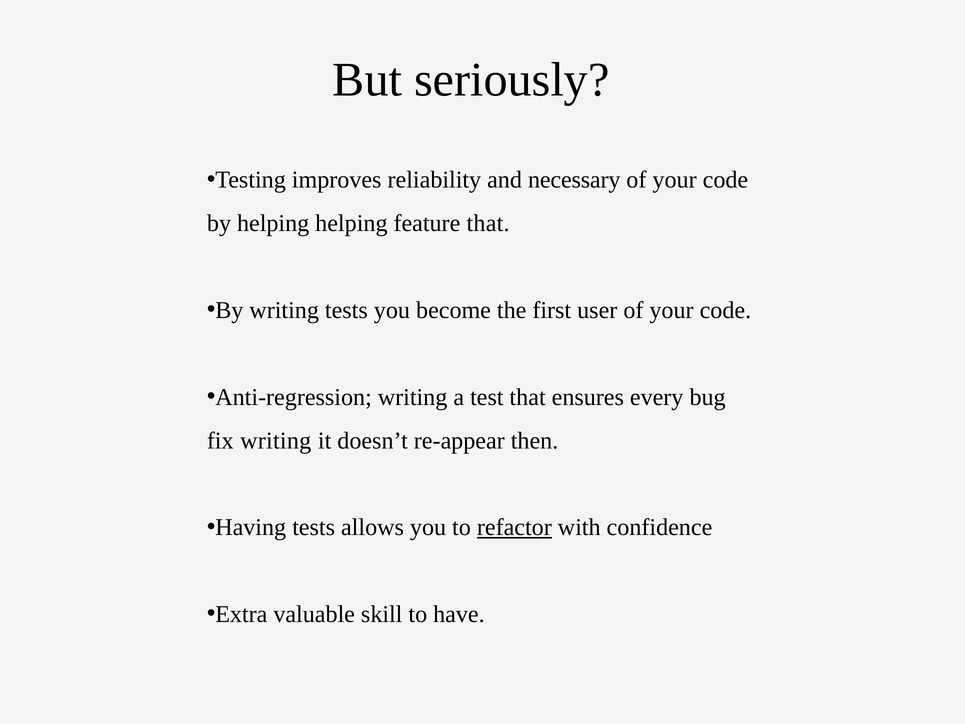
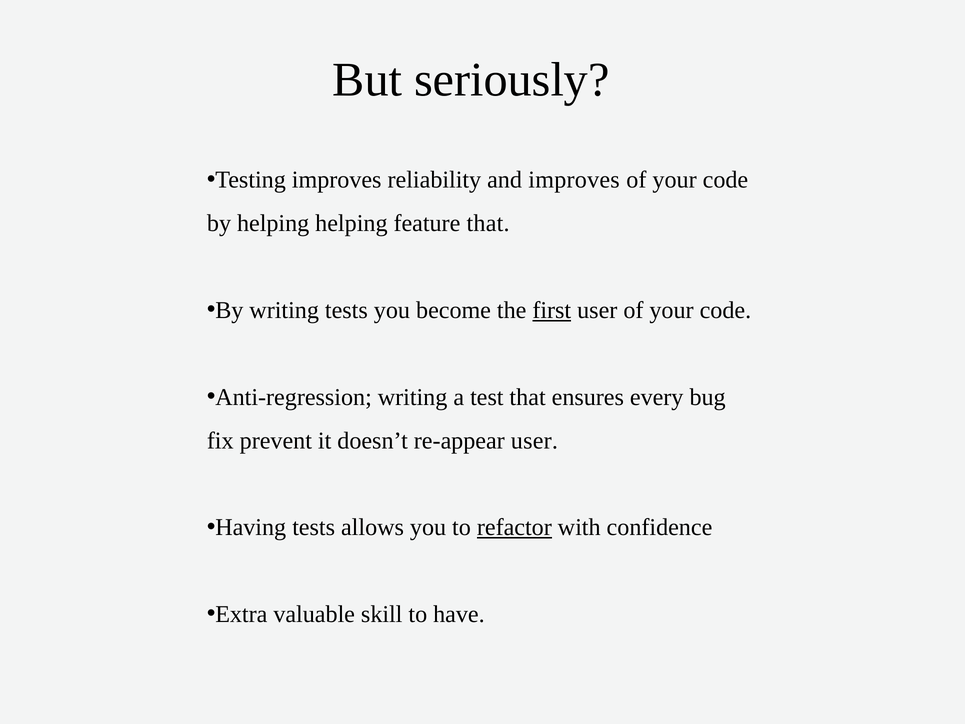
and necessary: necessary -> improves (574, 180)
first underline: none -> present (552, 310)
fix writing: writing -> prevent (276, 440)
re-appear then: then -> user (534, 440)
